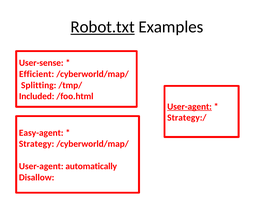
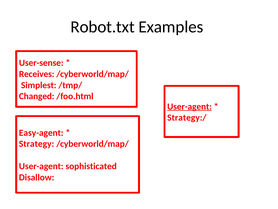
Robot.txt underline: present -> none (103, 27)
Efficient: Efficient -> Receives (37, 74)
Splitting: Splitting -> Simplest (39, 85)
Included: Included -> Changed (37, 96)
automatically: automatically -> sophisticated (91, 166)
